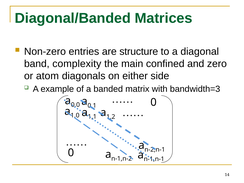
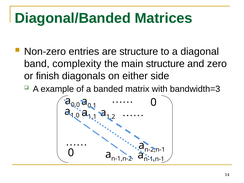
main confined: confined -> structure (165, 64)
atom: atom -> finish (48, 76)
